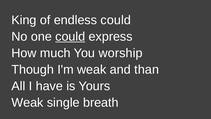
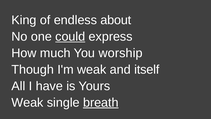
endless could: could -> about (116, 20)
than: than -> itself (147, 69)
breath underline: none -> present (101, 102)
